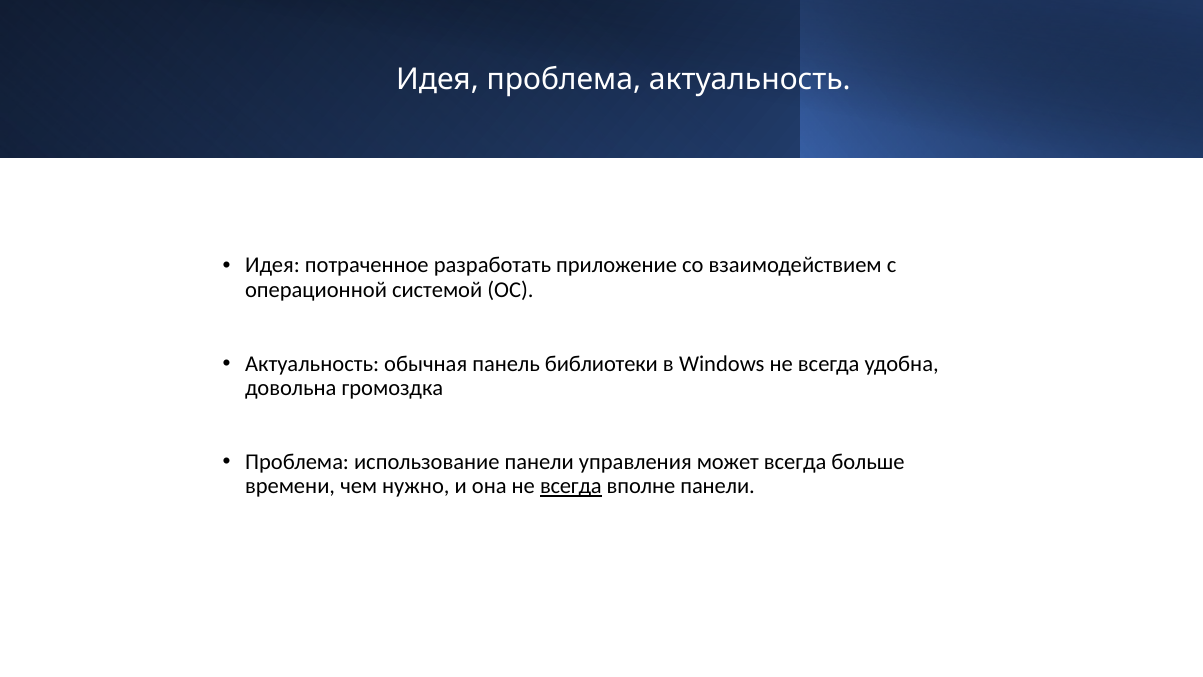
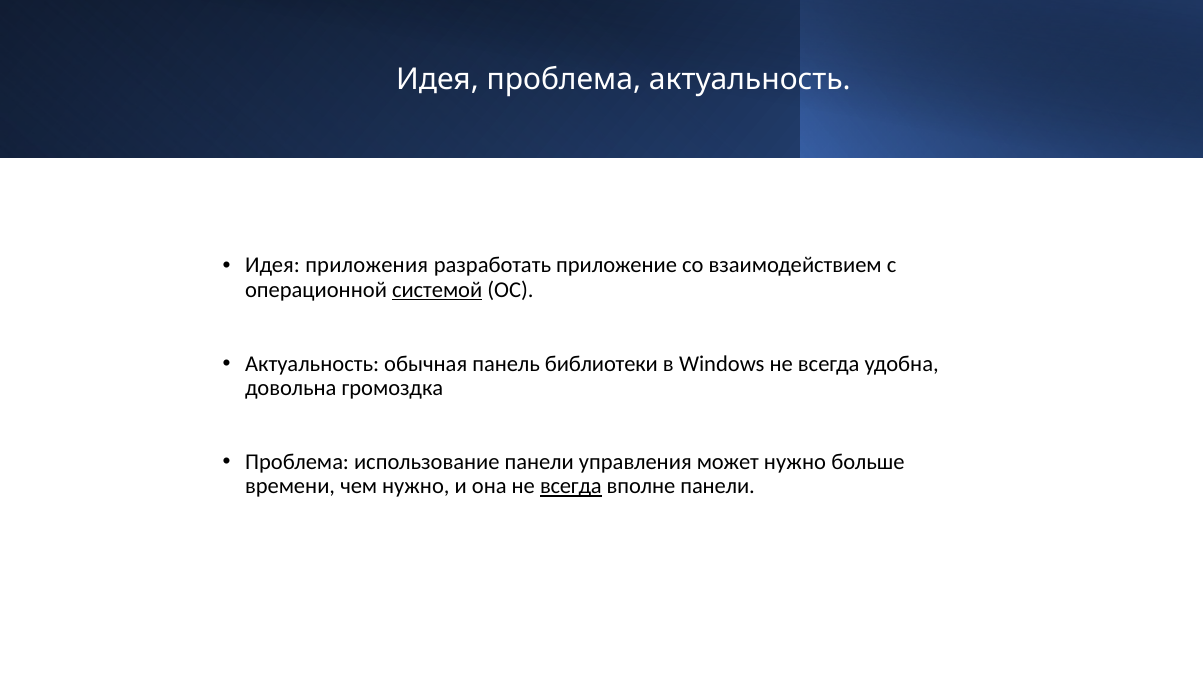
потраченное: потраченное -> приложения (367, 265)
системой underline: none -> present (437, 290)
может всегда: всегда -> нужно (795, 462)
